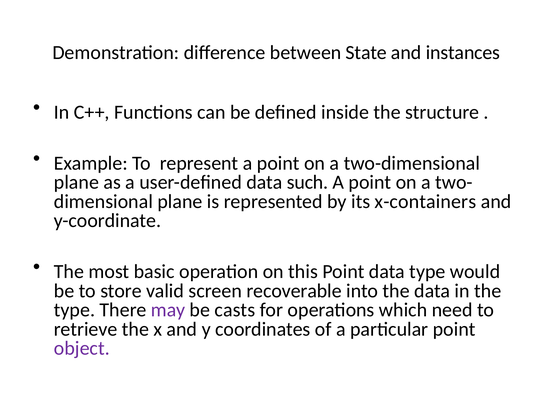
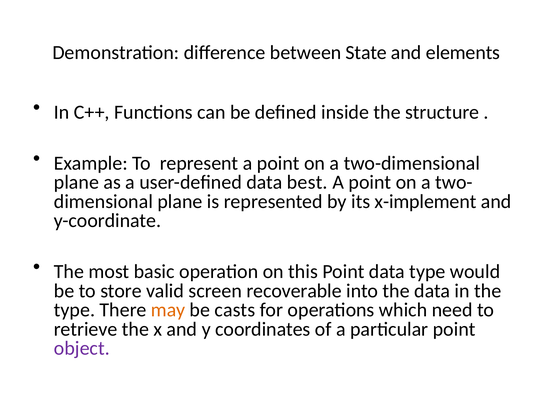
instances: instances -> elements (463, 53)
such: such -> best (307, 182)
x-containers: x-containers -> x-implement (426, 201)
may colour: purple -> orange (168, 310)
